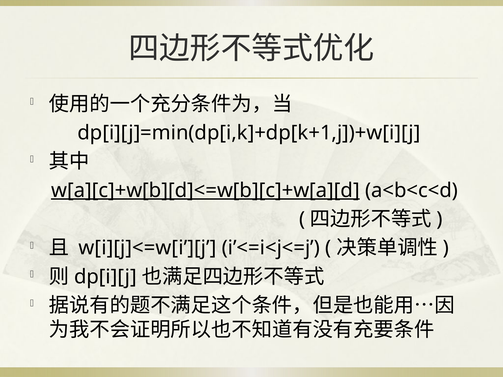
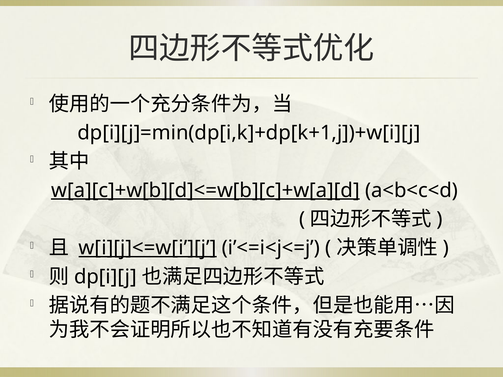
w[i][j]<=w[i’][j underline: none -> present (148, 248)
